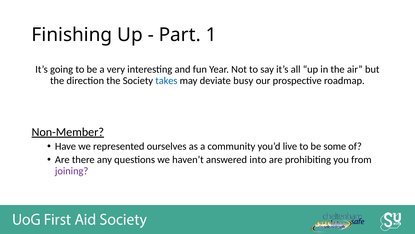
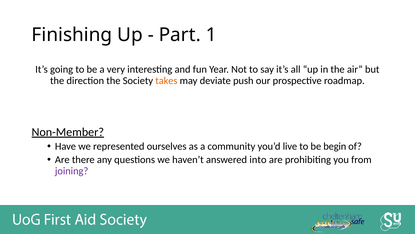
takes colour: blue -> orange (166, 80)
busy: busy -> push (243, 80)
some: some -> begin (335, 146)
